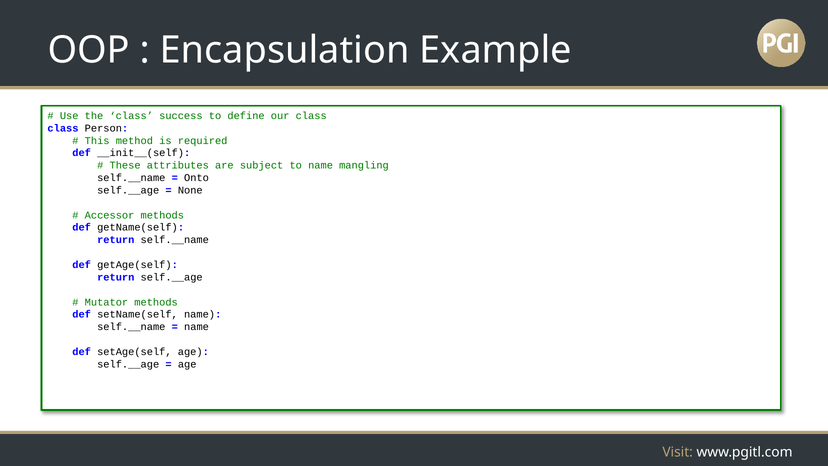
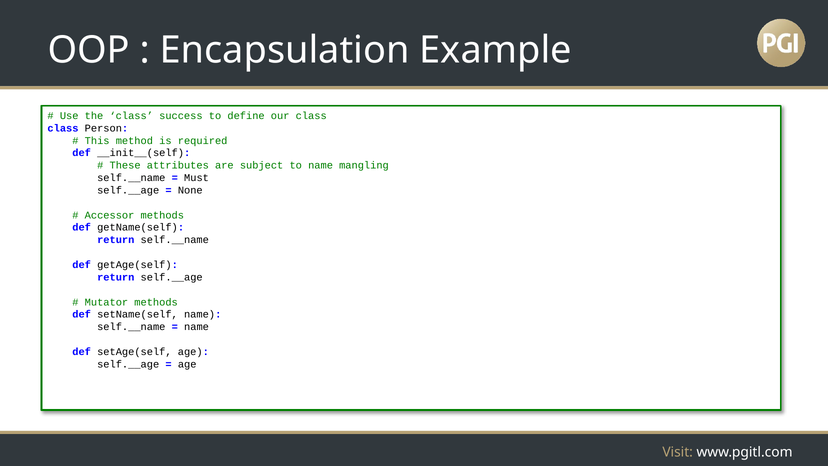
Onto: Onto -> Must (197, 178)
